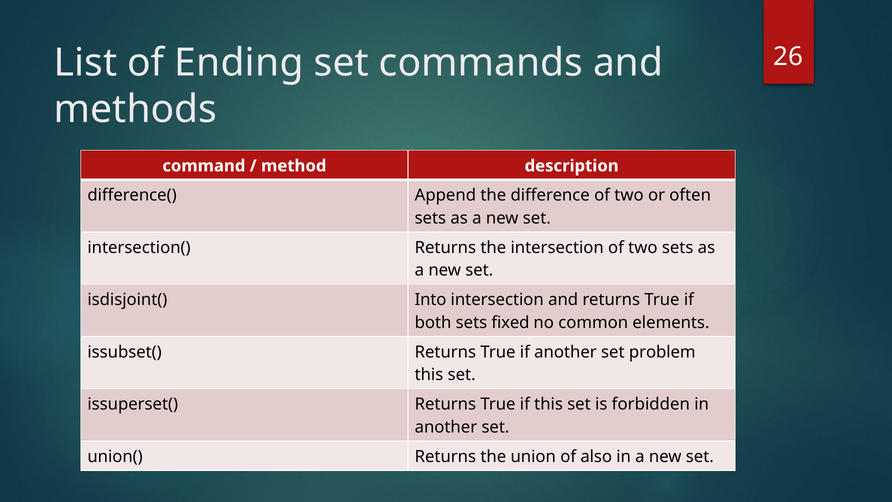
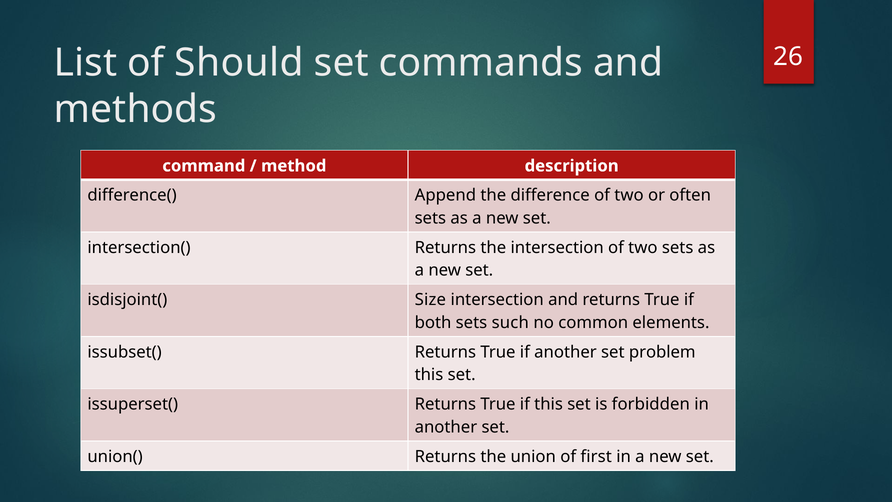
Ending: Ending -> Should (239, 63)
Into: Into -> Size (430, 300)
fixed: fixed -> such (510, 323)
also: also -> first (596, 456)
